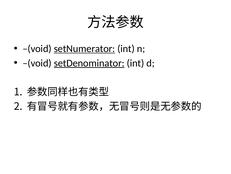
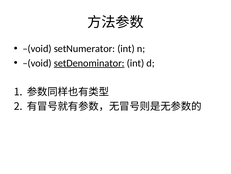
setNumerator underline: present -> none (84, 48)
